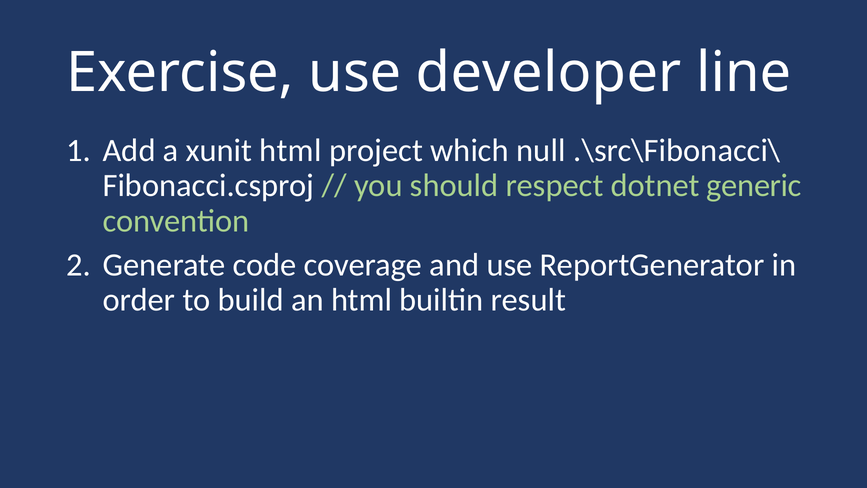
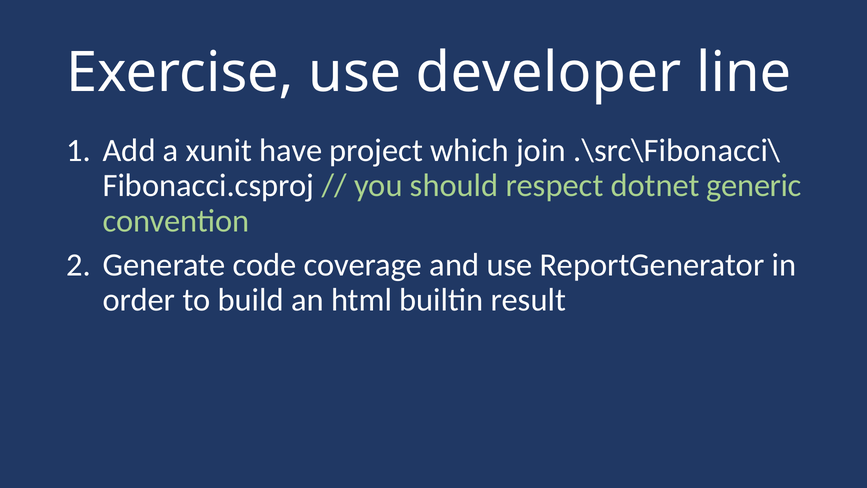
xunit html: html -> have (291, 150)
null: null -> join (541, 150)
